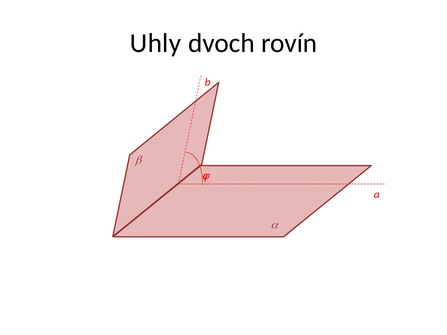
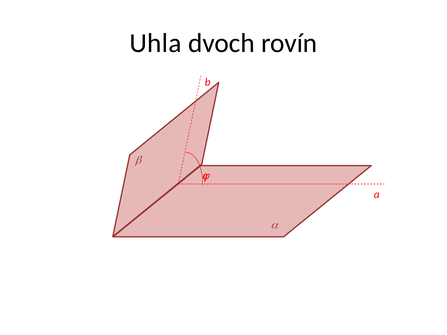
Uhly: Uhly -> Uhla (156, 43)
